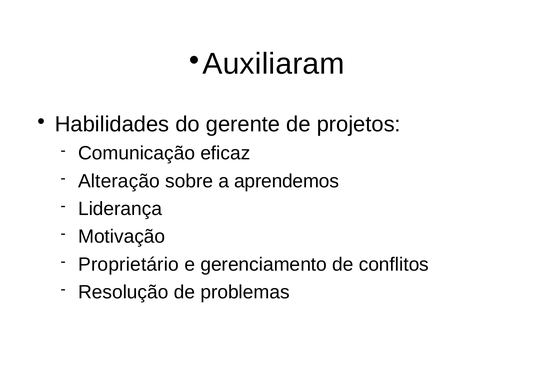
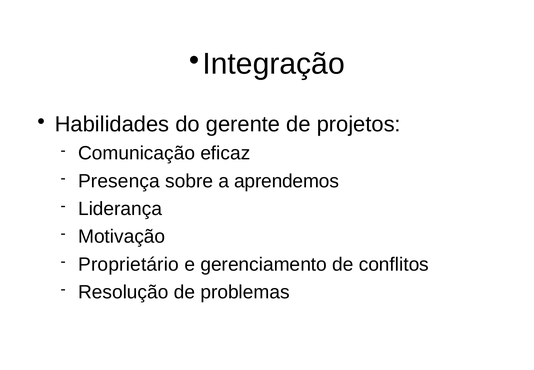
Auxiliaram: Auxiliaram -> Integração (274, 64)
Alteração: Alteração -> Presença (119, 181)
